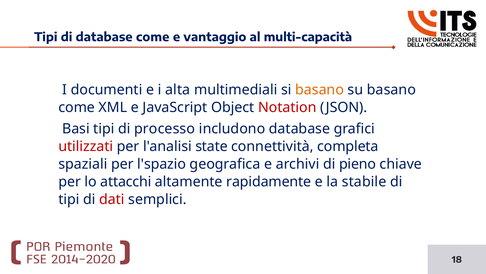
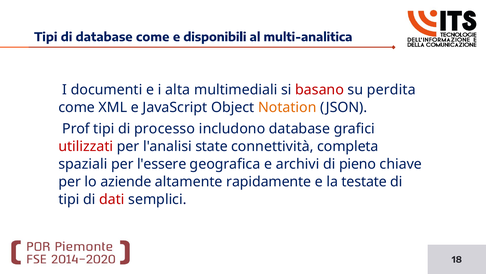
vantaggio: vantaggio -> disponibili (215, 37)
multi-capacità: multi-capacità -> multi-analitica (308, 37)
basano colour: orange -> red (320, 90)
su basano: basano -> perdita (391, 90)
Notation colour: red -> orange (287, 107)
Basi: Basi -> Prof (76, 129)
l'spazio: l'spazio -> l'essere (162, 164)
attacchi: attacchi -> aziende (126, 181)
stabile: stabile -> testate (364, 181)
